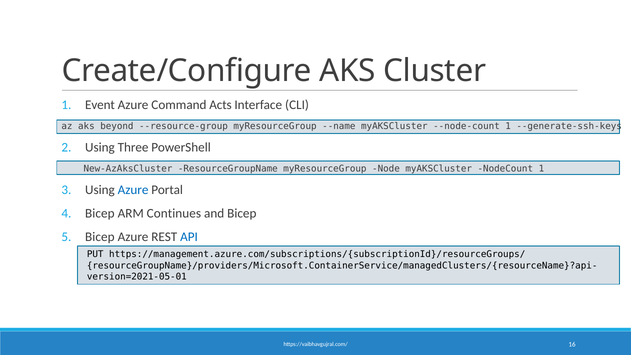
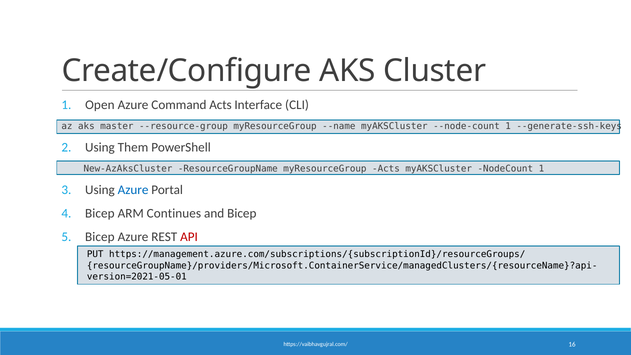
Event: Event -> Open (100, 105)
beyond: beyond -> master (117, 126)
Three: Three -> Them (133, 147)
myResourceGroup Node: Node -> Acts (386, 169)
API colour: blue -> red (189, 237)
